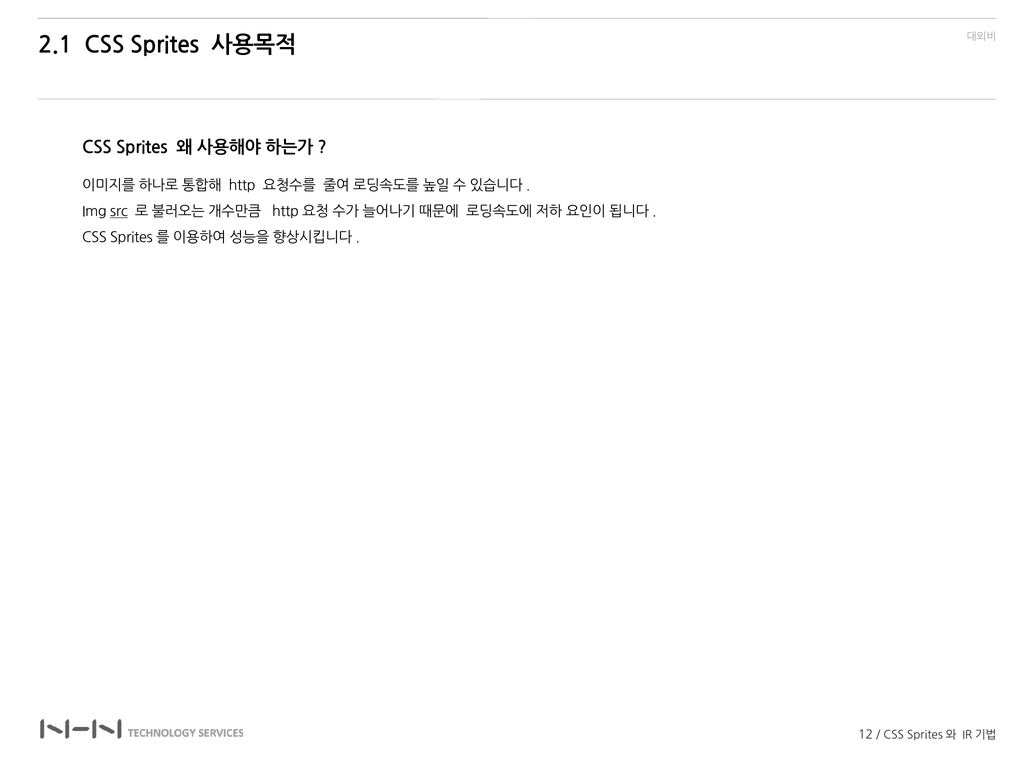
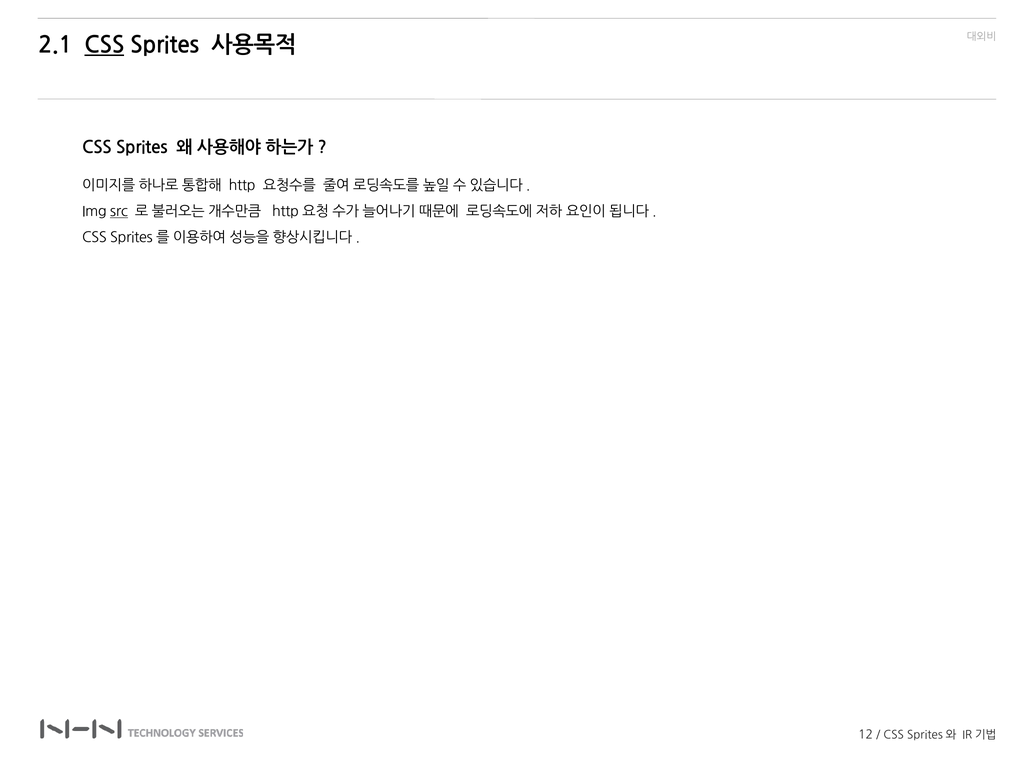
CSS underline: none -> present (104, 45)
